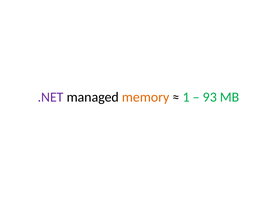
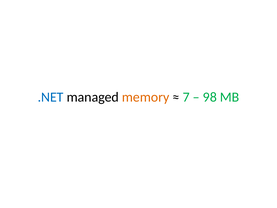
.NET colour: purple -> blue (51, 97)
1: 1 -> 7 (186, 97)
93: 93 -> 98 (210, 97)
